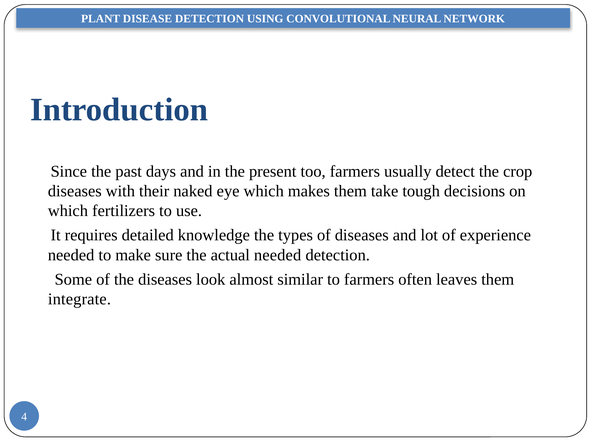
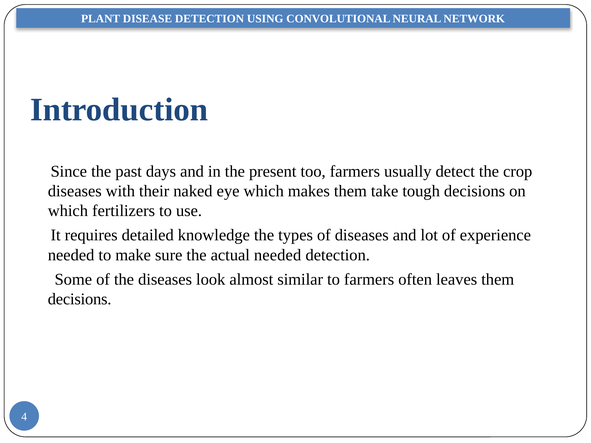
integrate: integrate -> decisions (80, 299)
